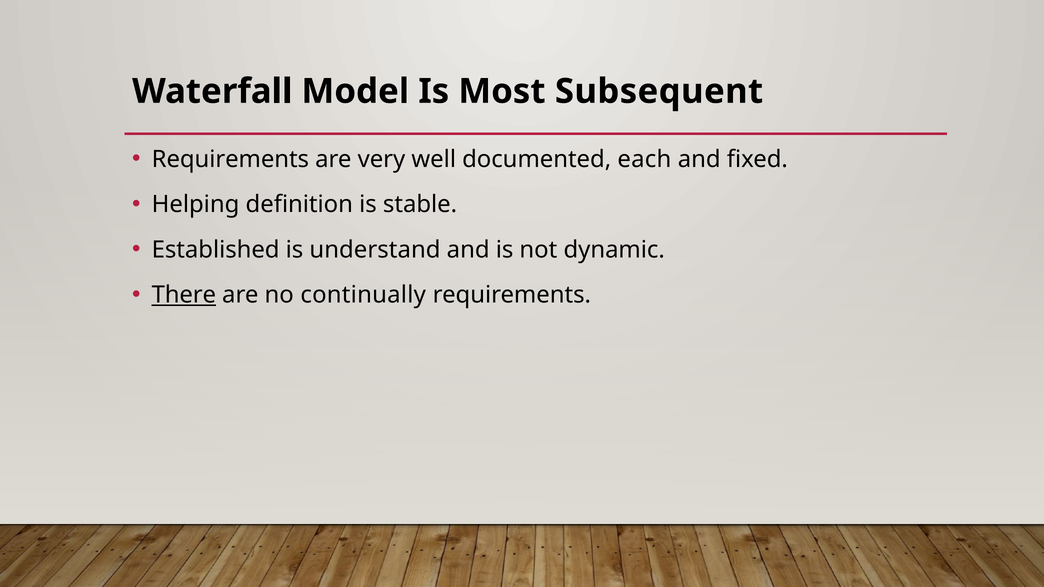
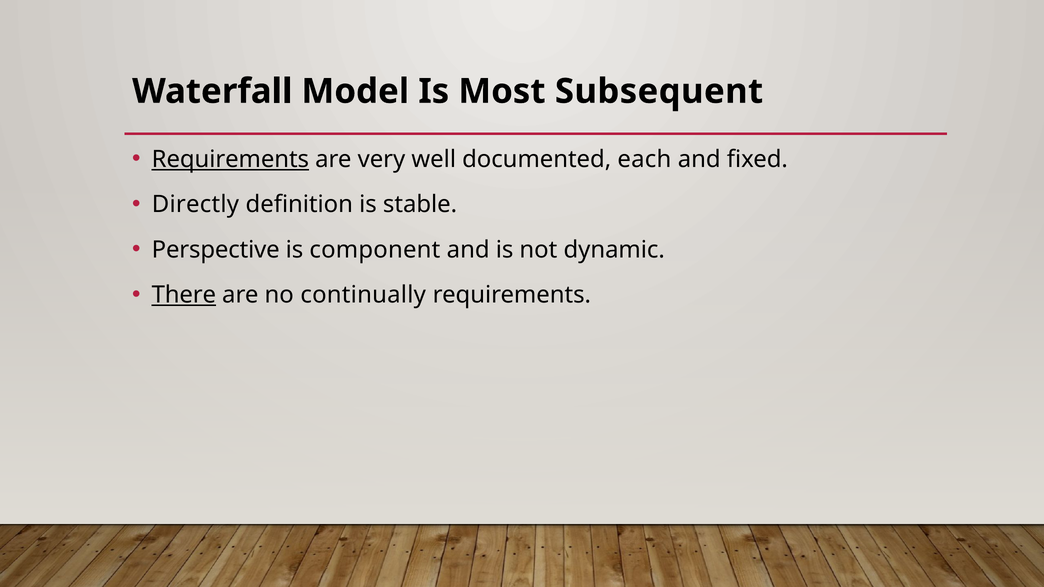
Requirements underline: none -> present (230, 159)
Helping: Helping -> Directly (195, 205)
Established: Established -> Perspective (216, 250)
understand: understand -> component (375, 250)
